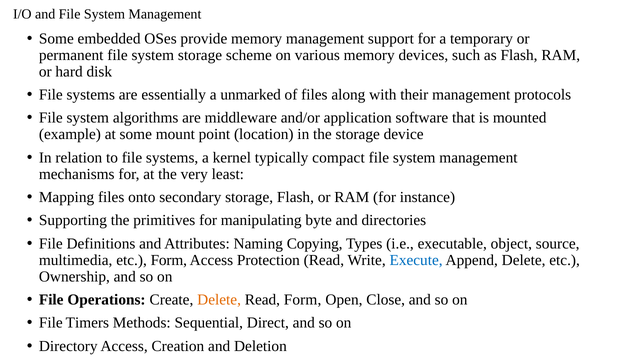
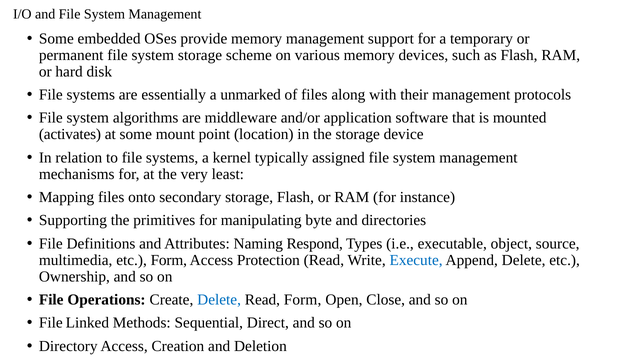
example: example -> activates (70, 135)
compact: compact -> assigned (339, 158)
Copying: Copying -> Respond (315, 244)
Delete colour: orange -> blue (219, 300)
Timers: Timers -> Linked (87, 323)
